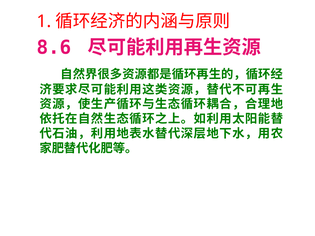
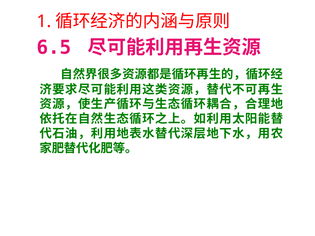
8.6: 8.6 -> 6.5 (54, 48)
